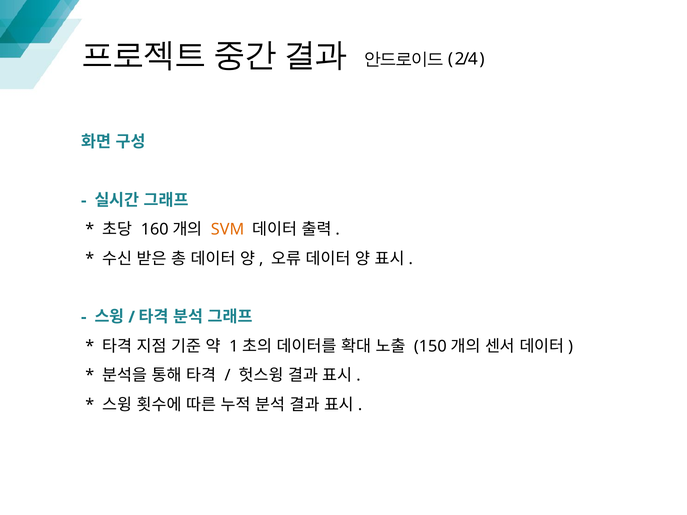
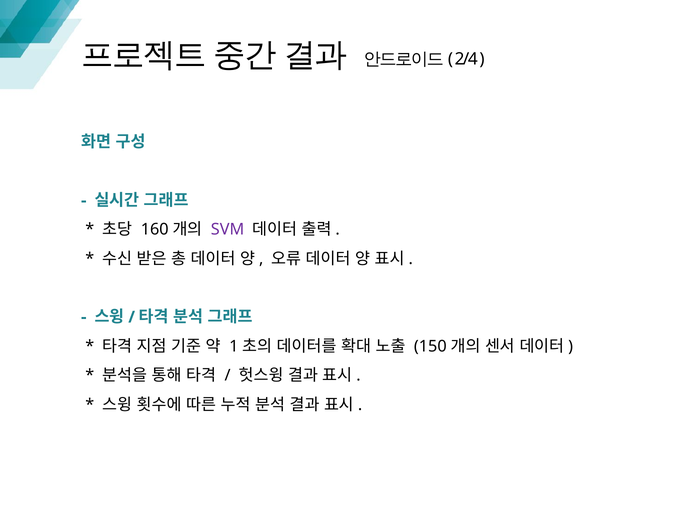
SVM colour: orange -> purple (228, 230)
